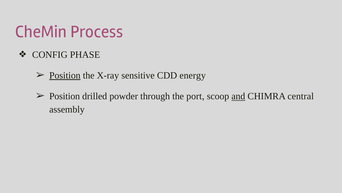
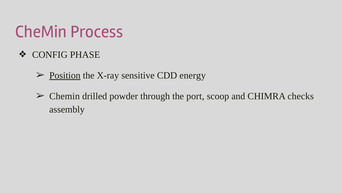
Position: Position -> Chemin (65, 96)
and underline: present -> none (238, 96)
central: central -> checks (301, 96)
